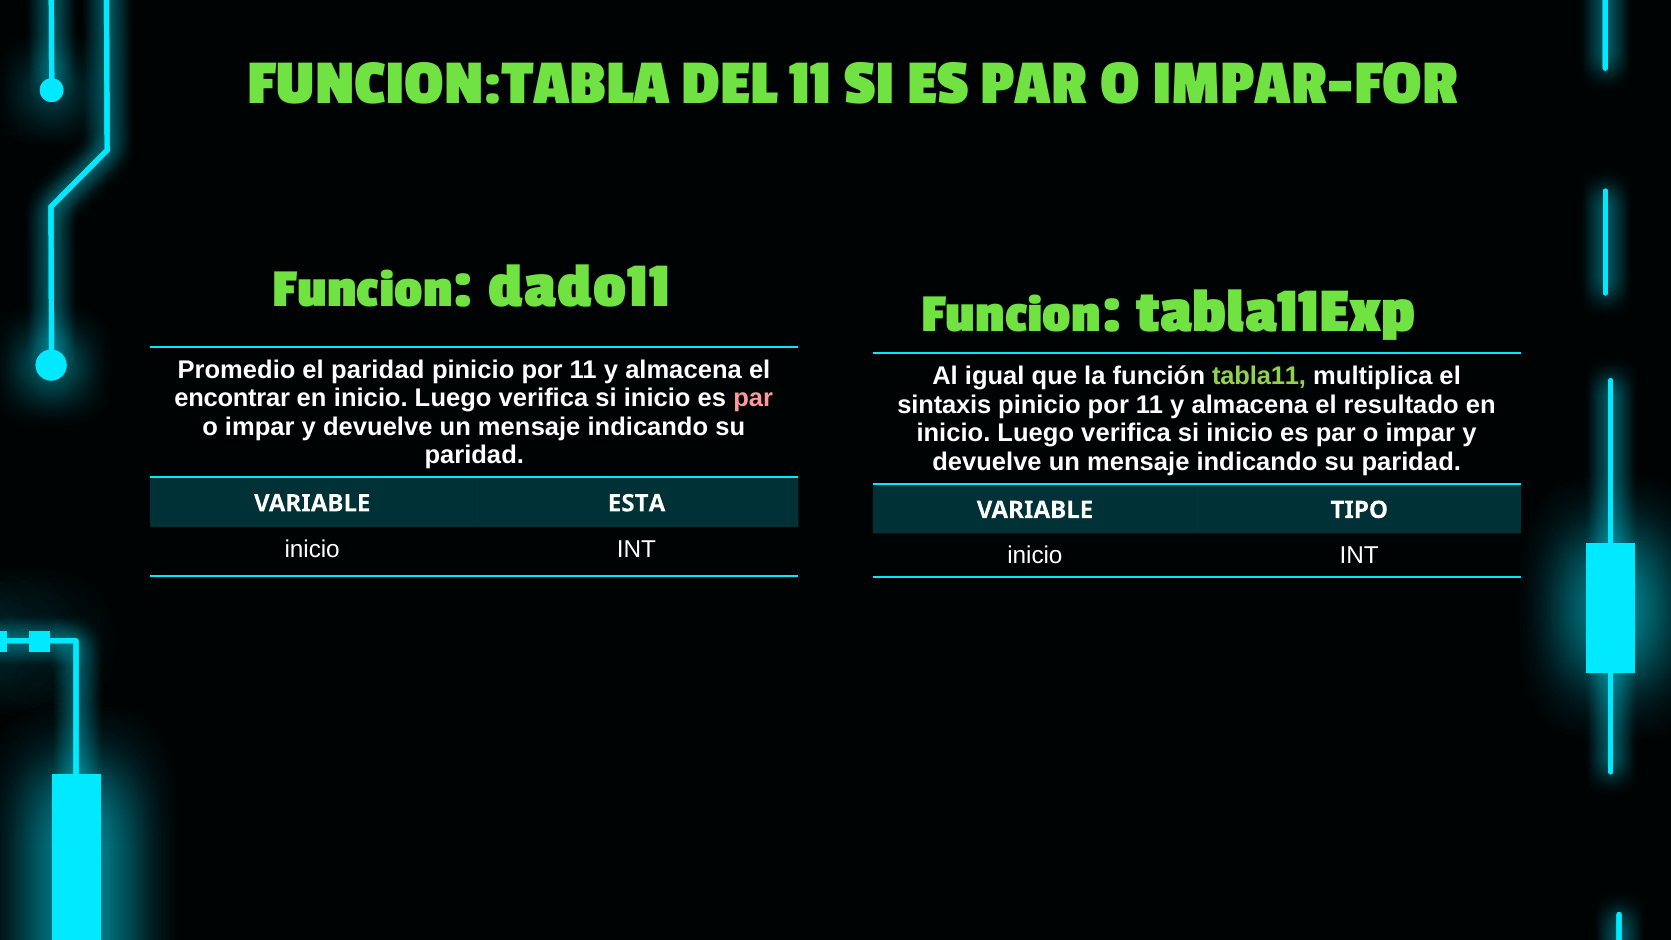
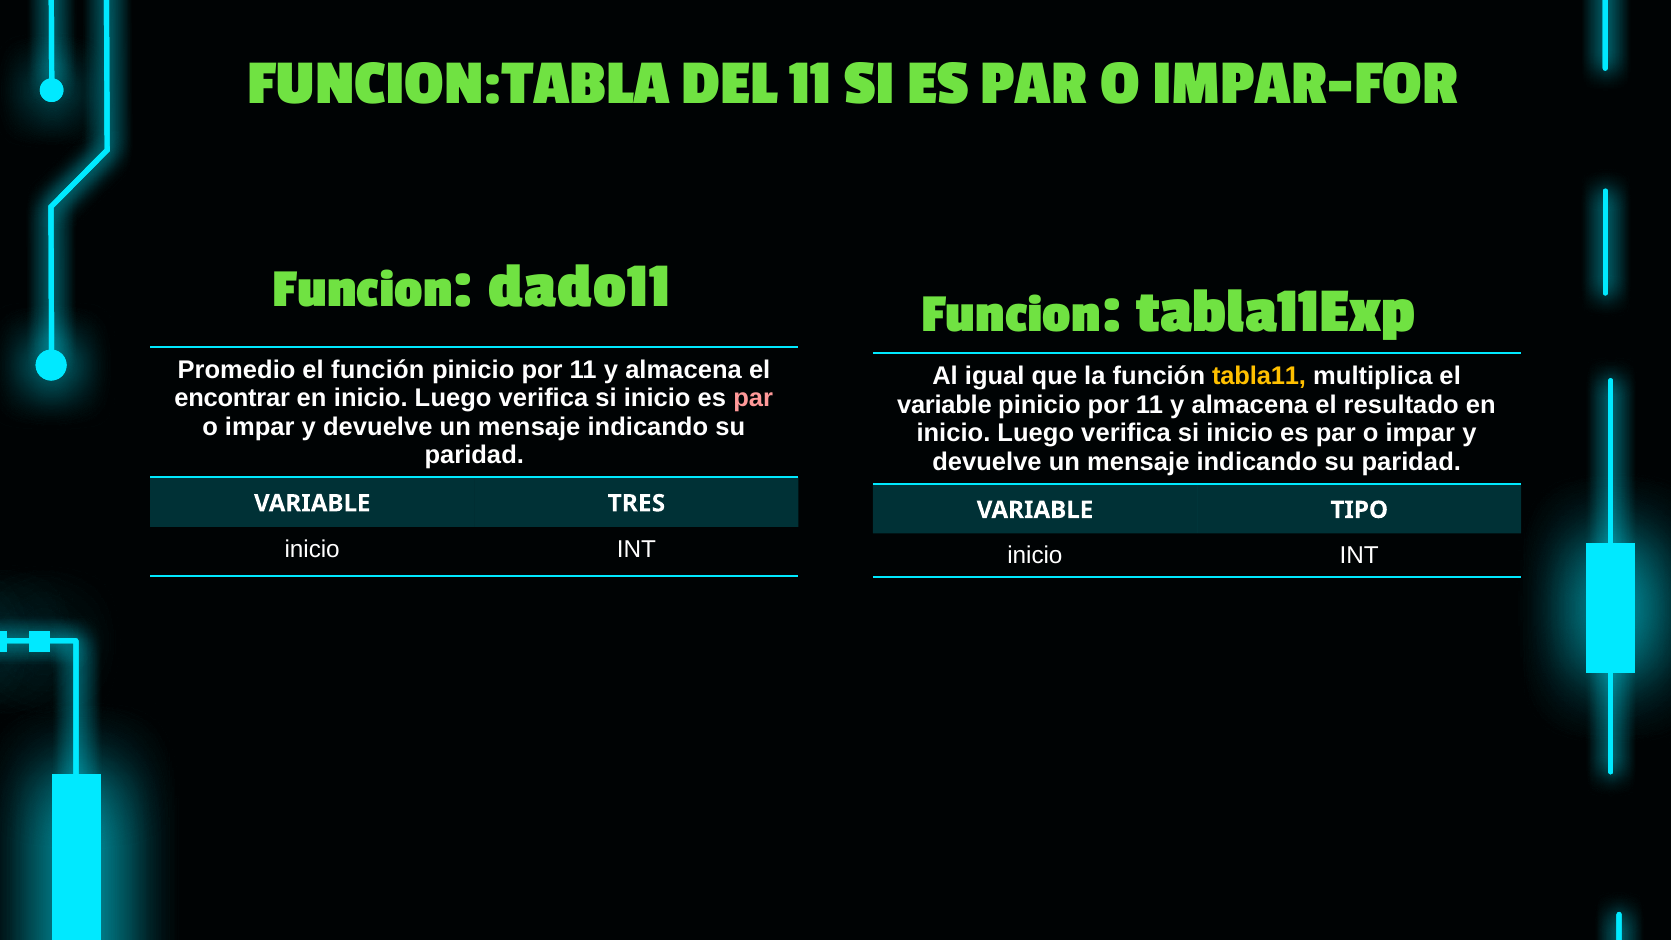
el paridad: paridad -> función (378, 370)
tabla11 colour: light green -> yellow (1259, 376)
sintaxis: sintaxis -> variable (944, 405)
ESTA: ESTA -> TRES (636, 503)
